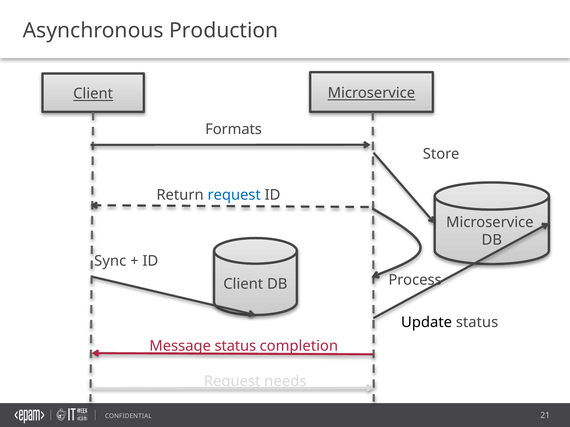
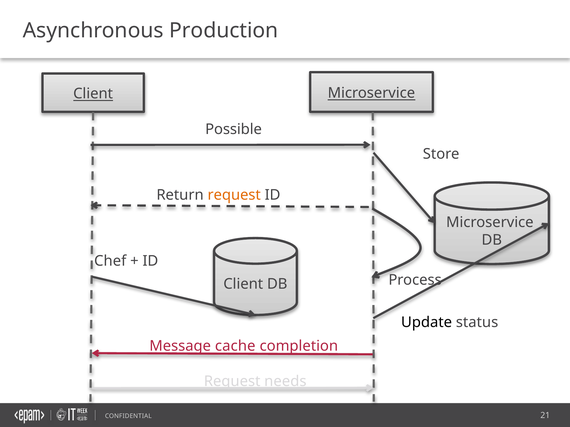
Formats: Formats -> Possible (234, 129)
request colour: blue -> orange (234, 195)
Sync: Sync -> Chef (110, 261)
Message status: status -> cache (235, 346)
